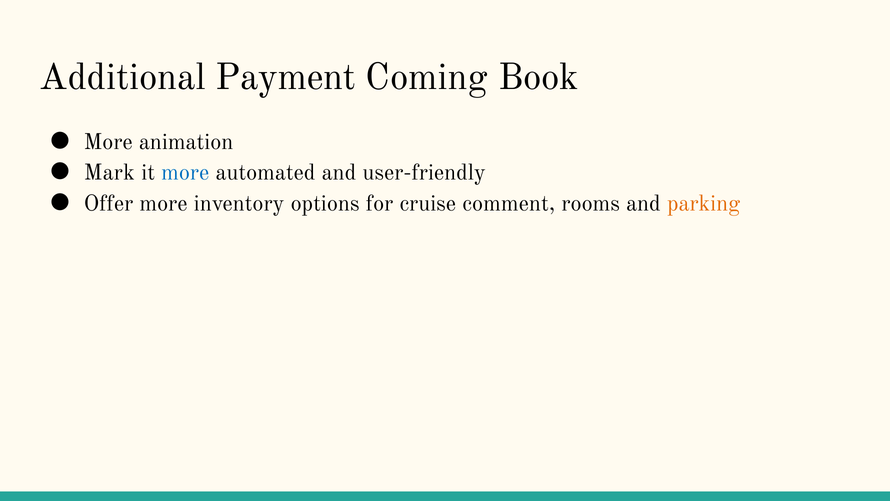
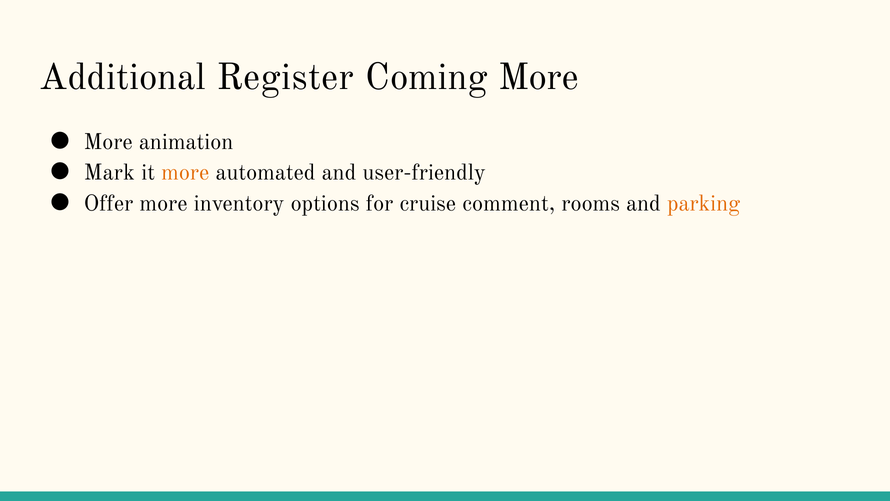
Payment: Payment -> Register (285, 77)
Coming Book: Book -> More (538, 77)
more colour: blue -> orange (185, 173)
